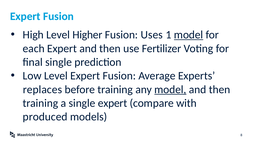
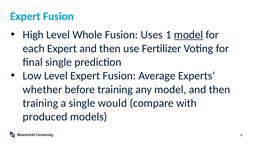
Higher: Higher -> Whole (87, 35)
replaces: replaces -> whether (42, 89)
model underline: present -> none (170, 89)
single expert: expert -> would (112, 103)
